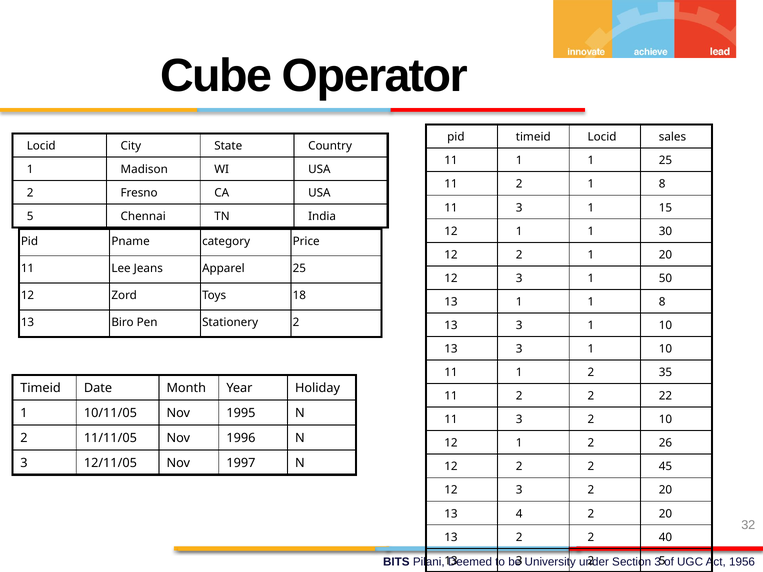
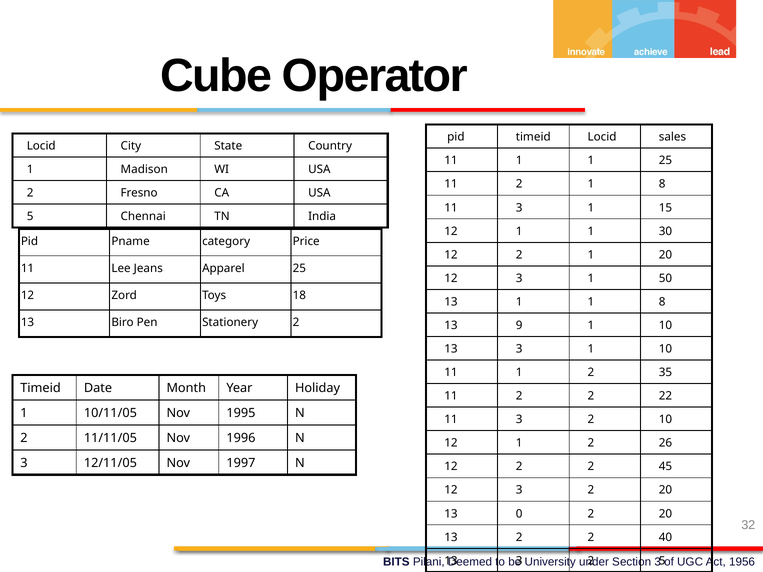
3: 3 -> 9 (519, 326)
4: 4 -> 0 (519, 514)
